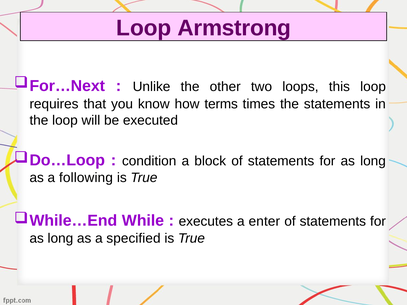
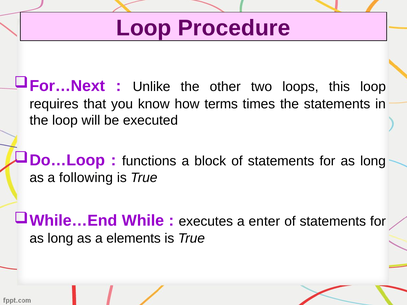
Armstrong: Armstrong -> Procedure (234, 28)
condition: condition -> functions (149, 161)
specified: specified -> elements (134, 238)
